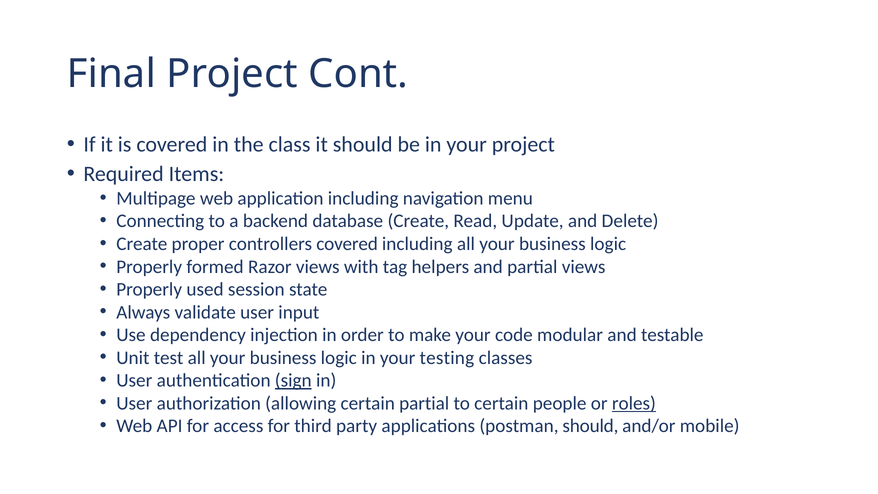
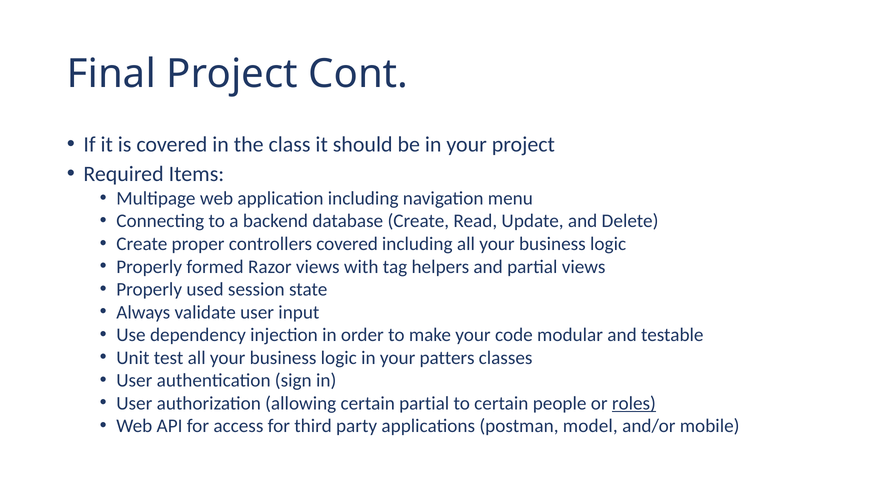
testing: testing -> patters (447, 358)
sign underline: present -> none (293, 380)
postman should: should -> model (590, 426)
